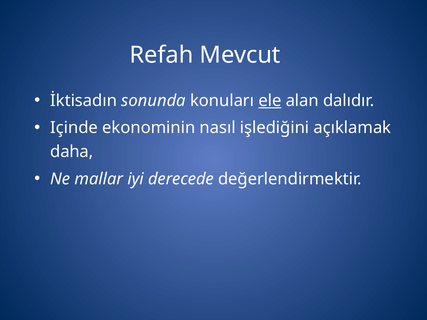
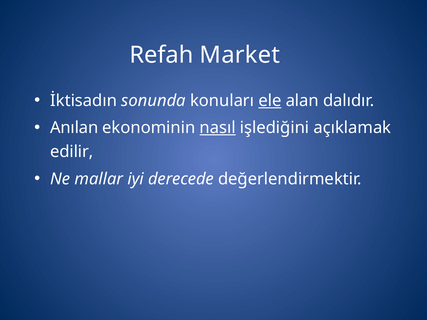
Mevcut: Mevcut -> Market (240, 55)
Içinde: Içinde -> Anılan (74, 128)
nasıl underline: none -> present (218, 128)
daha: daha -> edilir (72, 152)
